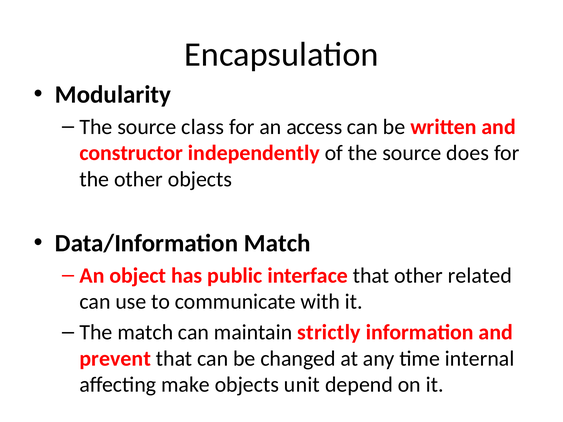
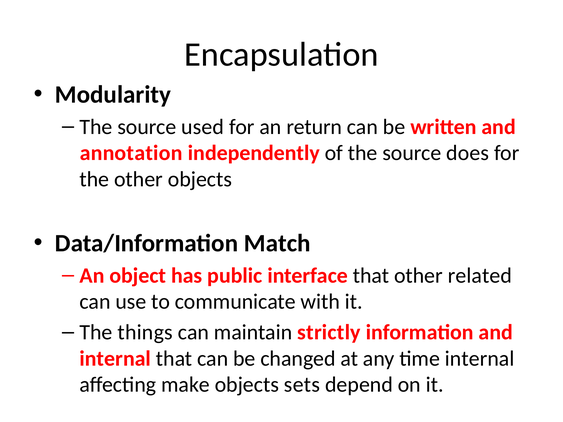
class: class -> used (203, 127)
access: access -> return (314, 127)
constructor: constructor -> annotation (131, 153)
The match: match -> things (145, 333)
prevent: prevent -> internal (115, 359)
unit: unit -> sets (302, 385)
